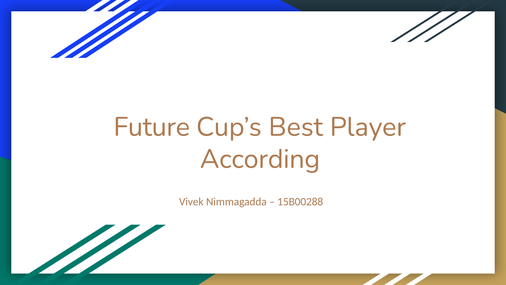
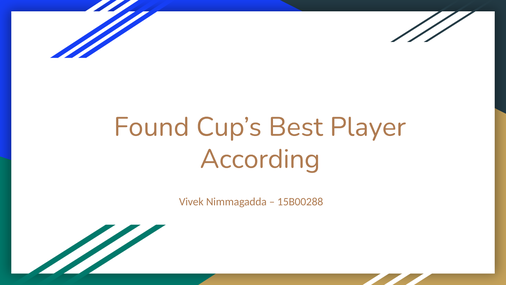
Future: Future -> Found (152, 127)
